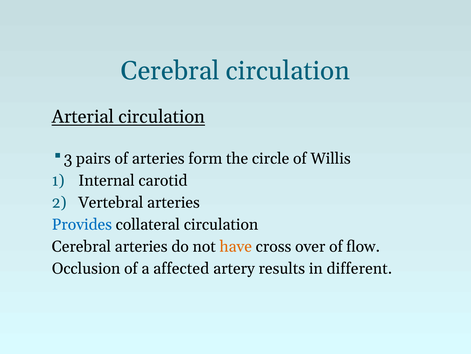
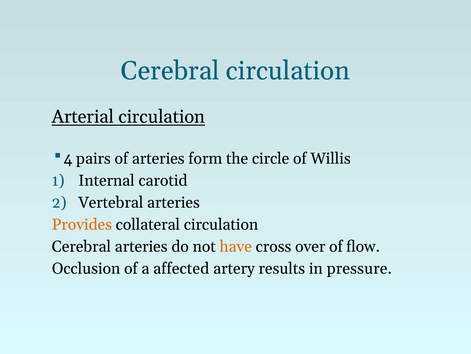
3: 3 -> 4 (68, 158)
Provides colour: blue -> orange (82, 224)
different: different -> pressure (359, 268)
